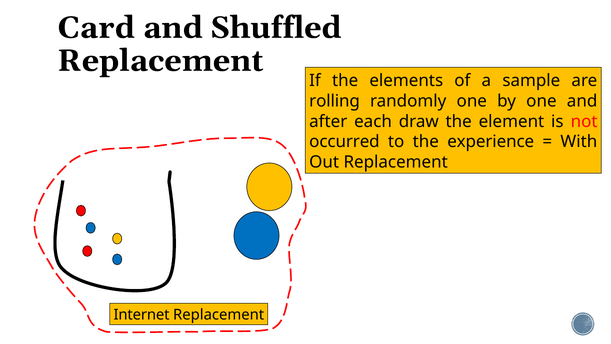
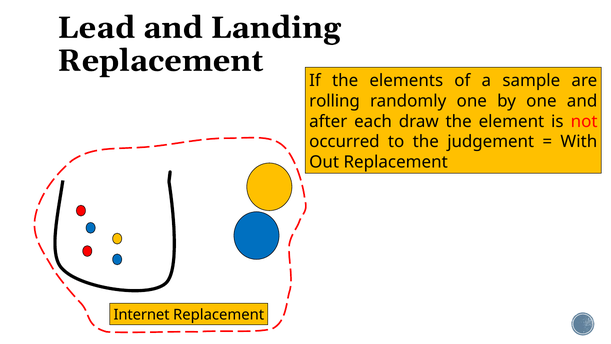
Card: Card -> Lead (96, 28)
Shuffled: Shuffled -> Landing (276, 28)
experience: experience -> judgement (491, 142)
